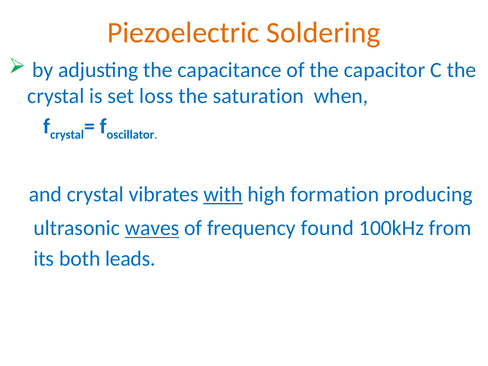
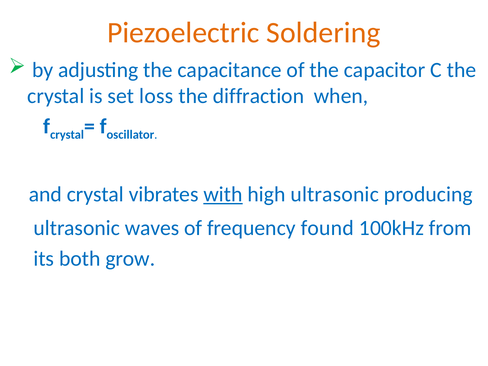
saturation: saturation -> diffraction (258, 96)
high formation: formation -> ultrasonic (335, 194)
waves underline: present -> none (152, 228)
leads: leads -> grow (130, 259)
